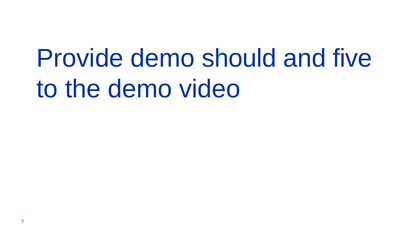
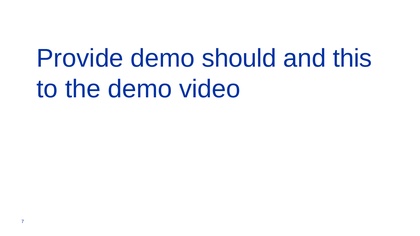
five: five -> this (353, 58)
